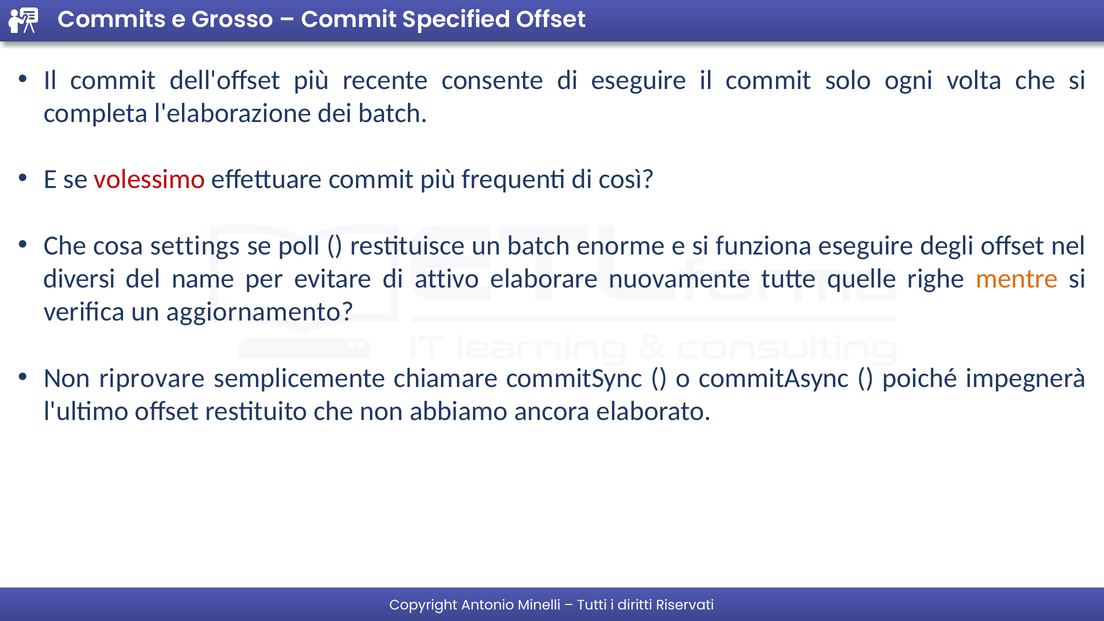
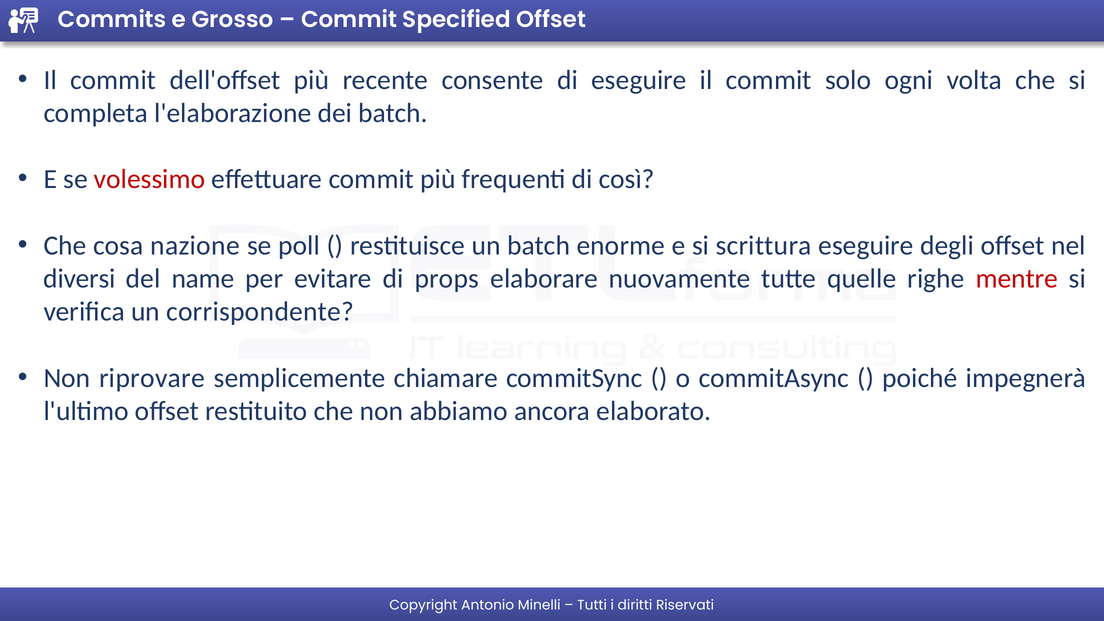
settings: settings -> nazione (195, 246)
funziona: funziona -> scrittura (764, 246)
attivo: attivo -> props (447, 279)
mentre colour: orange -> red (1017, 279)
aggiornamento: aggiornamento -> corrispondente (260, 312)
